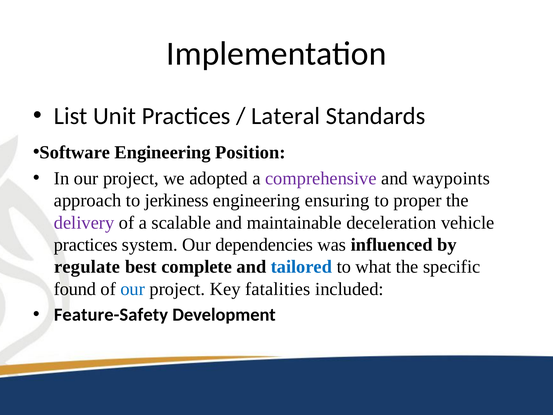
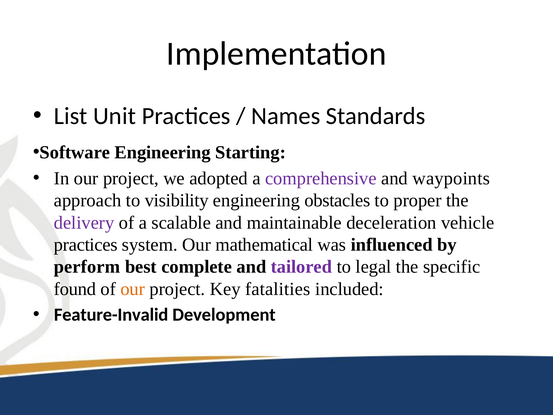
Lateral: Lateral -> Names (286, 116)
Position: Position -> Starting (251, 152)
jerkiness: jerkiness -> visibility (177, 200)
ensuring: ensuring -> obstacles (337, 200)
dependencies: dependencies -> mathematical (264, 245)
regulate: regulate -> perform (87, 267)
tailored colour: blue -> purple (301, 267)
what: what -> legal (373, 267)
our colour: blue -> orange (133, 289)
Feature-Safety: Feature-Safety -> Feature-Invalid (111, 315)
